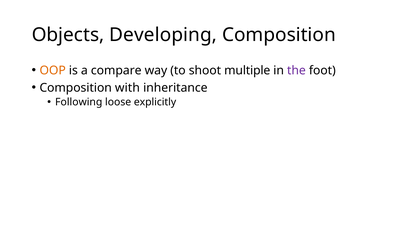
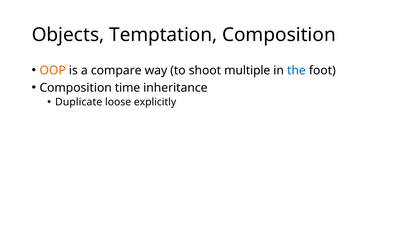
Developing: Developing -> Temptation (163, 35)
the colour: purple -> blue (296, 70)
with: with -> time (128, 88)
Following: Following -> Duplicate (79, 102)
